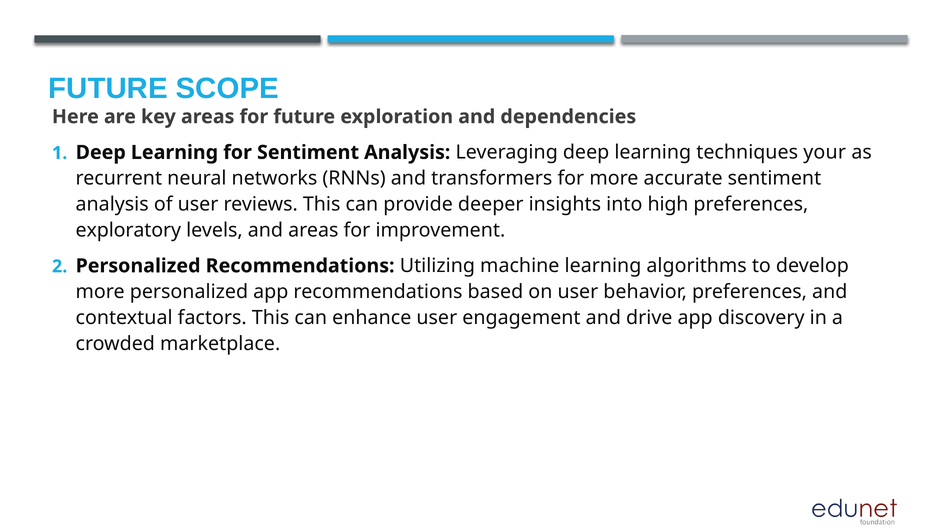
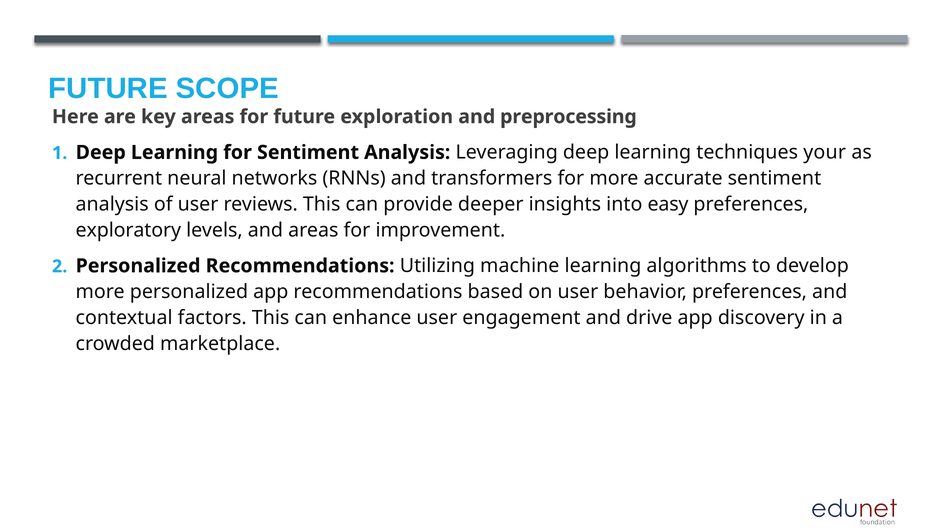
dependencies: dependencies -> preprocessing (568, 117)
high: high -> easy (668, 204)
